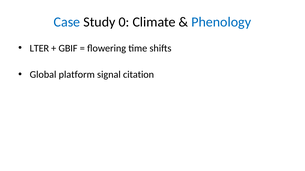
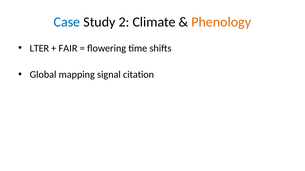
0: 0 -> 2 (124, 22)
Phenology colour: blue -> orange (221, 22)
GBIF: GBIF -> FAIR (68, 48)
platform: platform -> mapping (77, 75)
